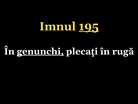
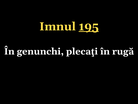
genunchi underline: present -> none (40, 51)
